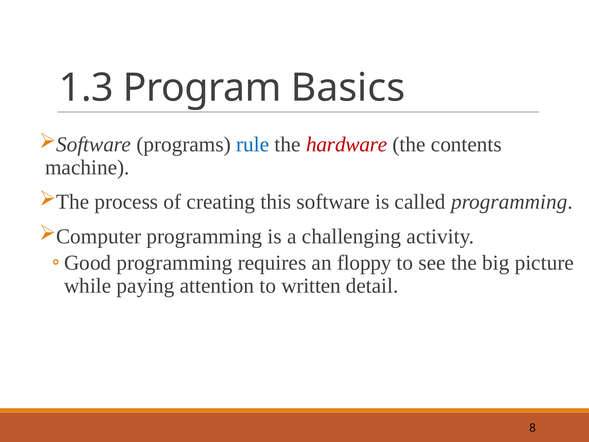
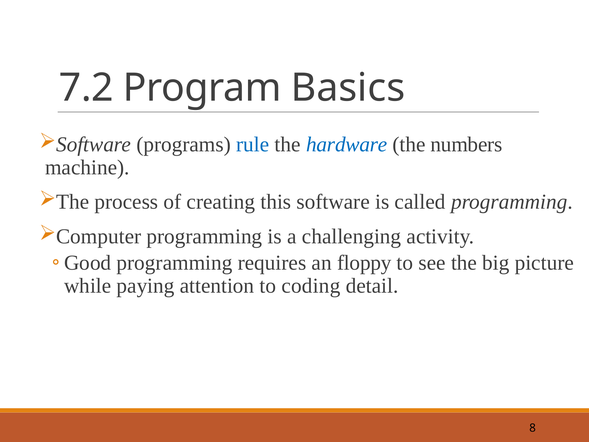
1.3: 1.3 -> 7.2 (86, 88)
hardware colour: red -> blue (347, 144)
contents: contents -> numbers (466, 144)
written: written -> coding (311, 286)
